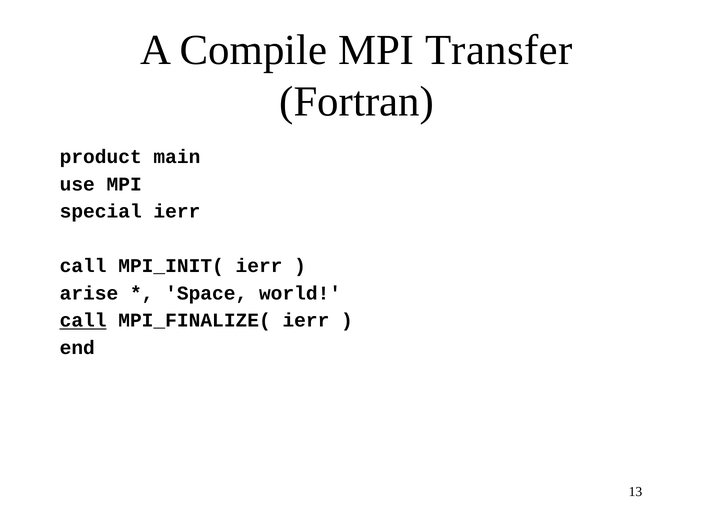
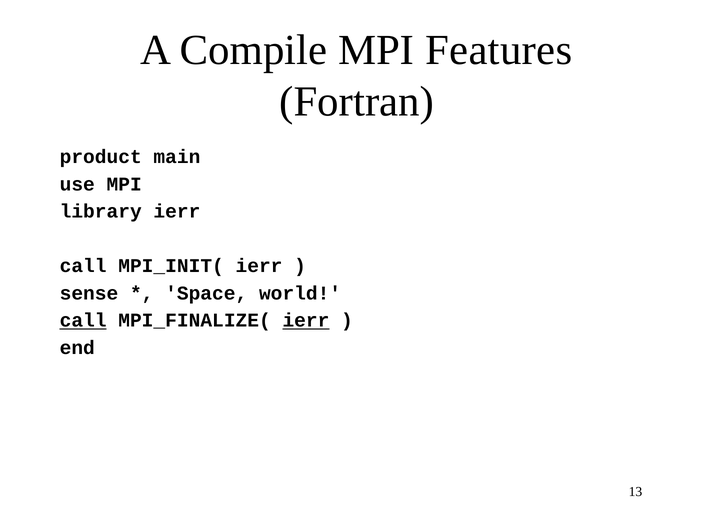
Transfer: Transfer -> Features (499, 50)
special: special -> library (101, 212)
arise: arise -> sense (89, 294)
ierr underline: none -> present (306, 321)
